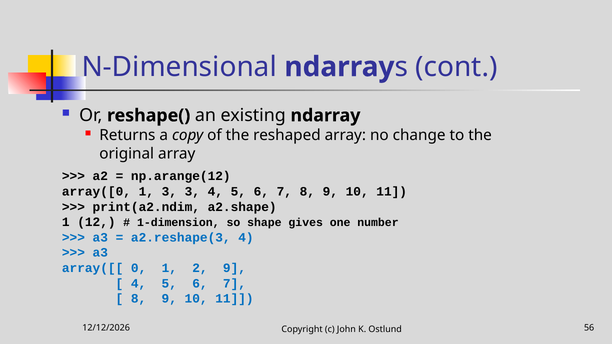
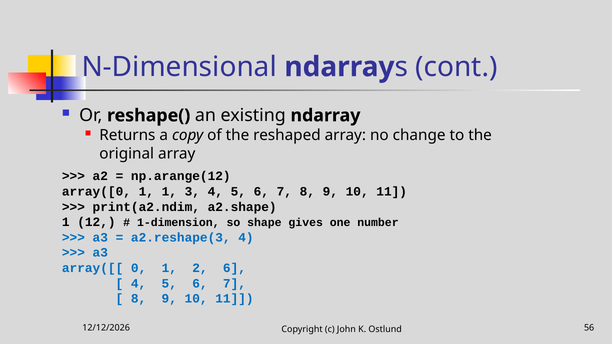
1 3: 3 -> 1 (169, 192)
2 9: 9 -> 6 (234, 268)
